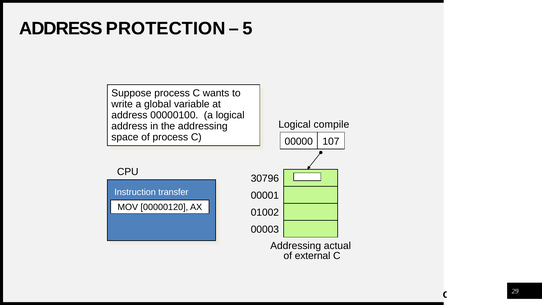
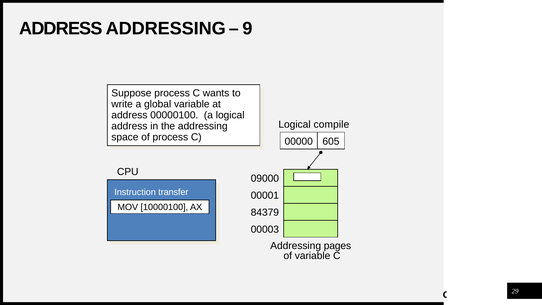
ADDRESS PROTECTION: PROTECTION -> ADDRESSING (166, 29)
5: 5 -> 9 (247, 29)
107: 107 -> 605 (331, 141)
30796: 30796 -> 09000 (265, 179)
00000120: 00000120 -> 10000100 (164, 207)
01002: 01002 -> 84379 (265, 212)
actual: actual -> pages (337, 246)
of external: external -> variable (313, 256)
